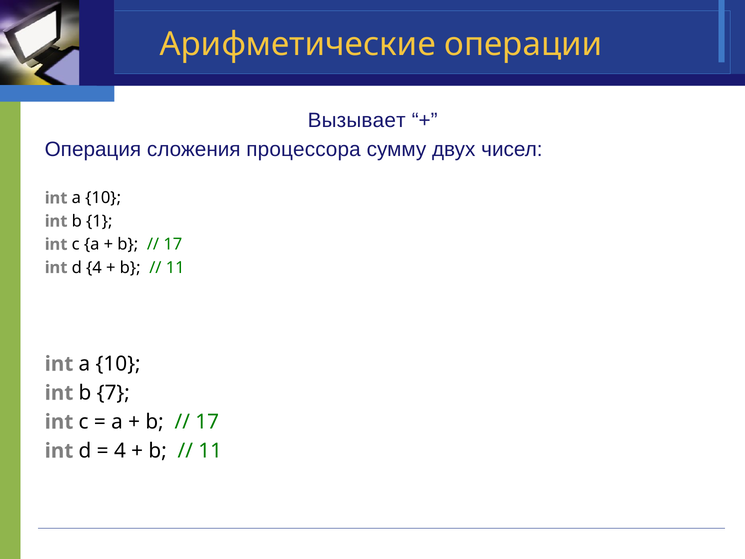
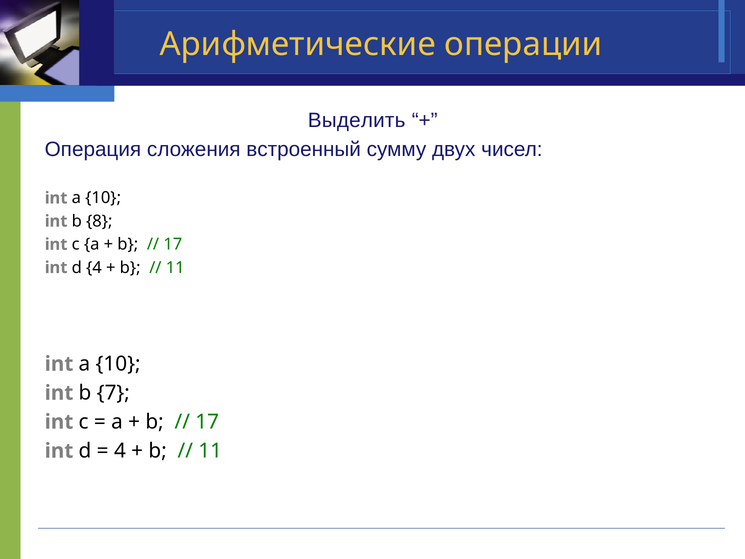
Вызывает: Вызывает -> Выделить (357, 120)
процессора: процессора -> встроенный (304, 149)
1: 1 -> 8 (99, 221)
